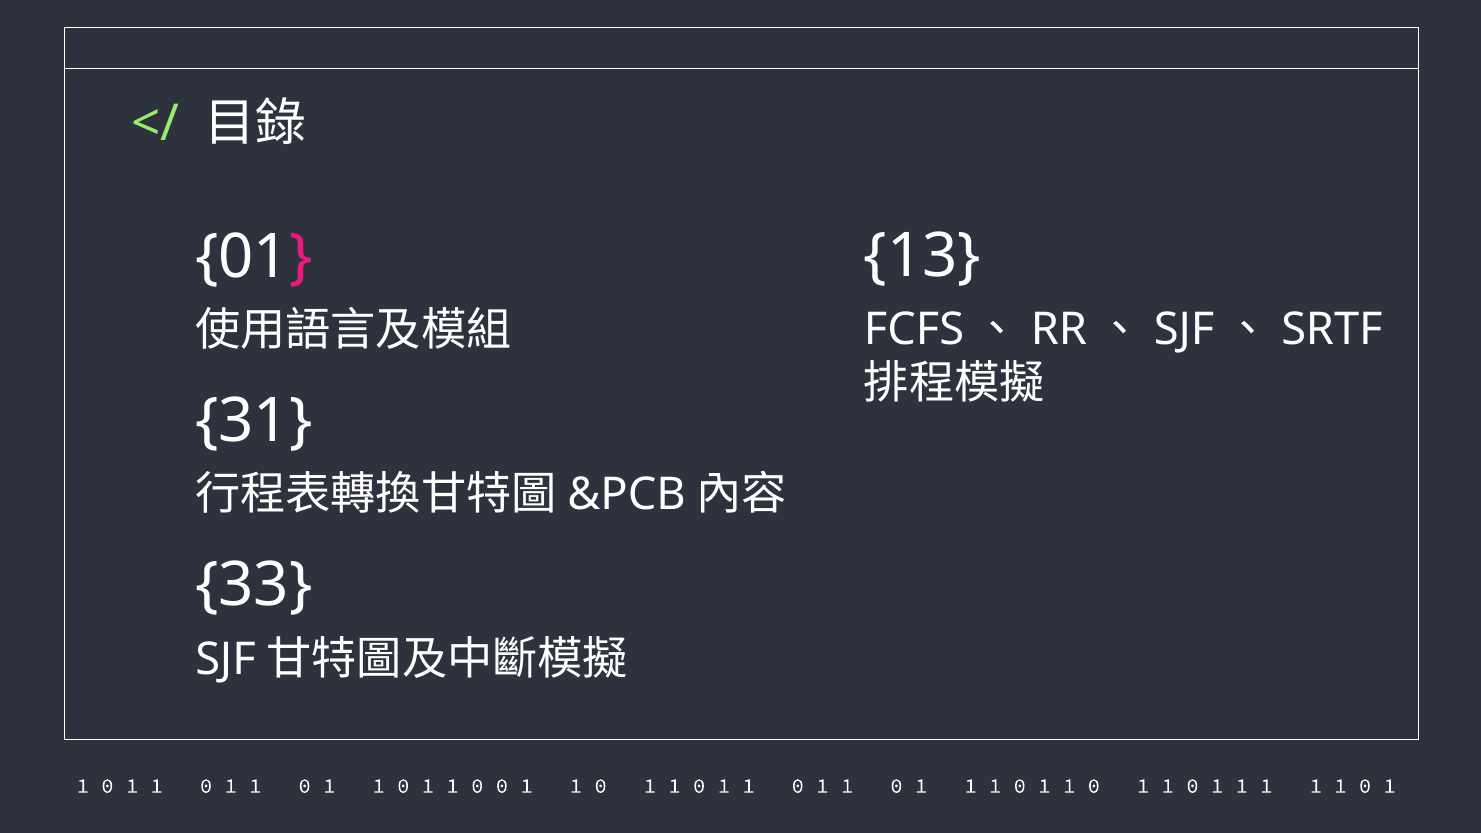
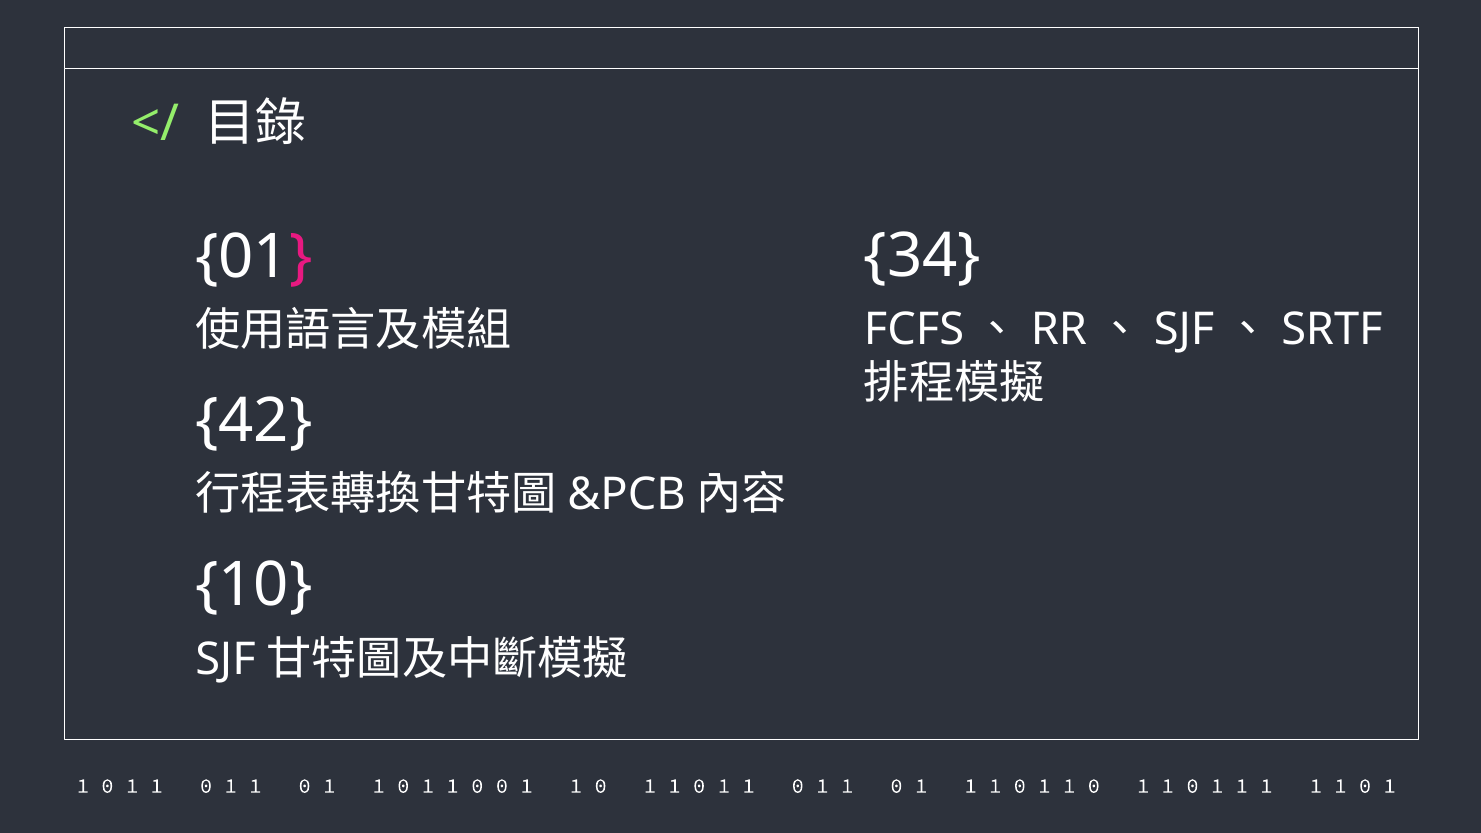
13: 13 -> 34 (923, 257)
31: 31 -> 42 (254, 421)
33: 33 -> 10 (254, 585)
